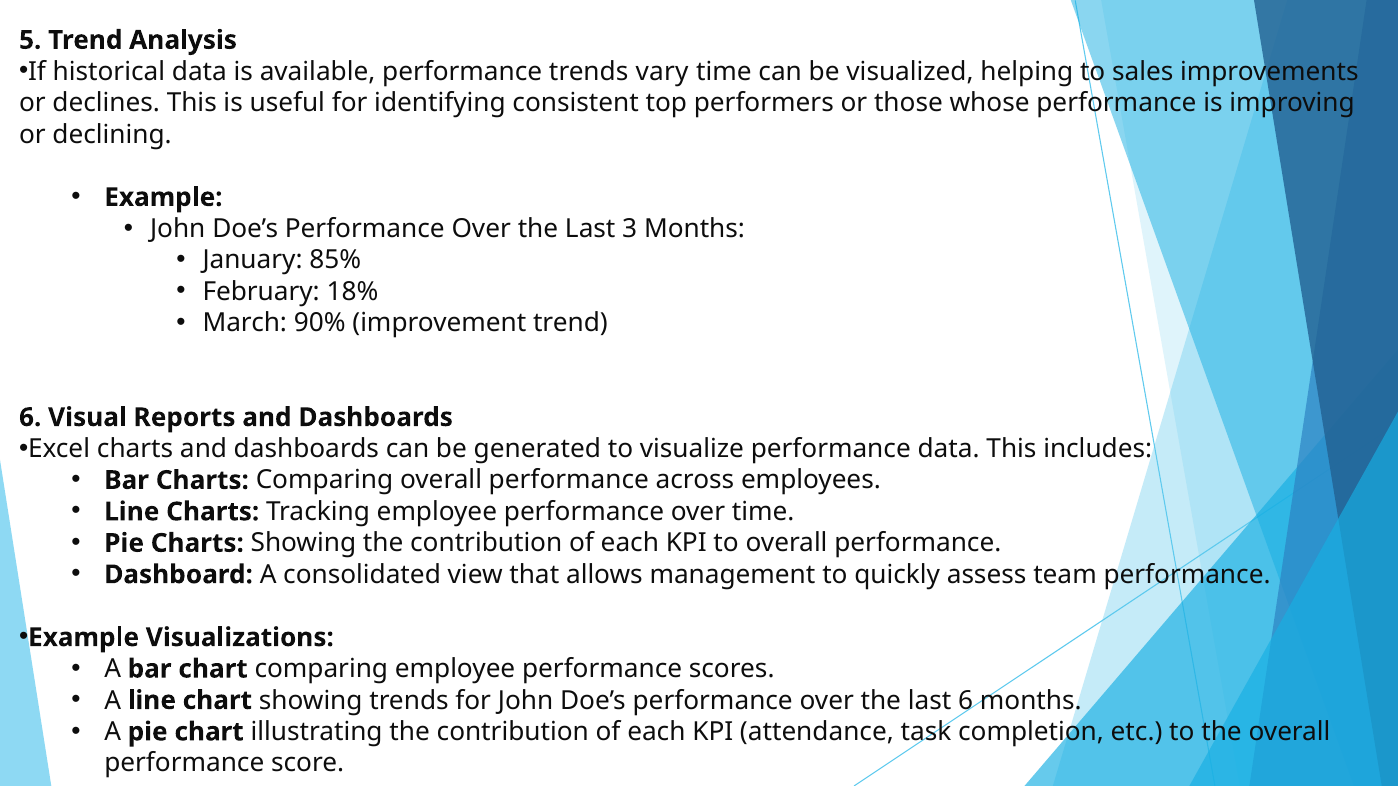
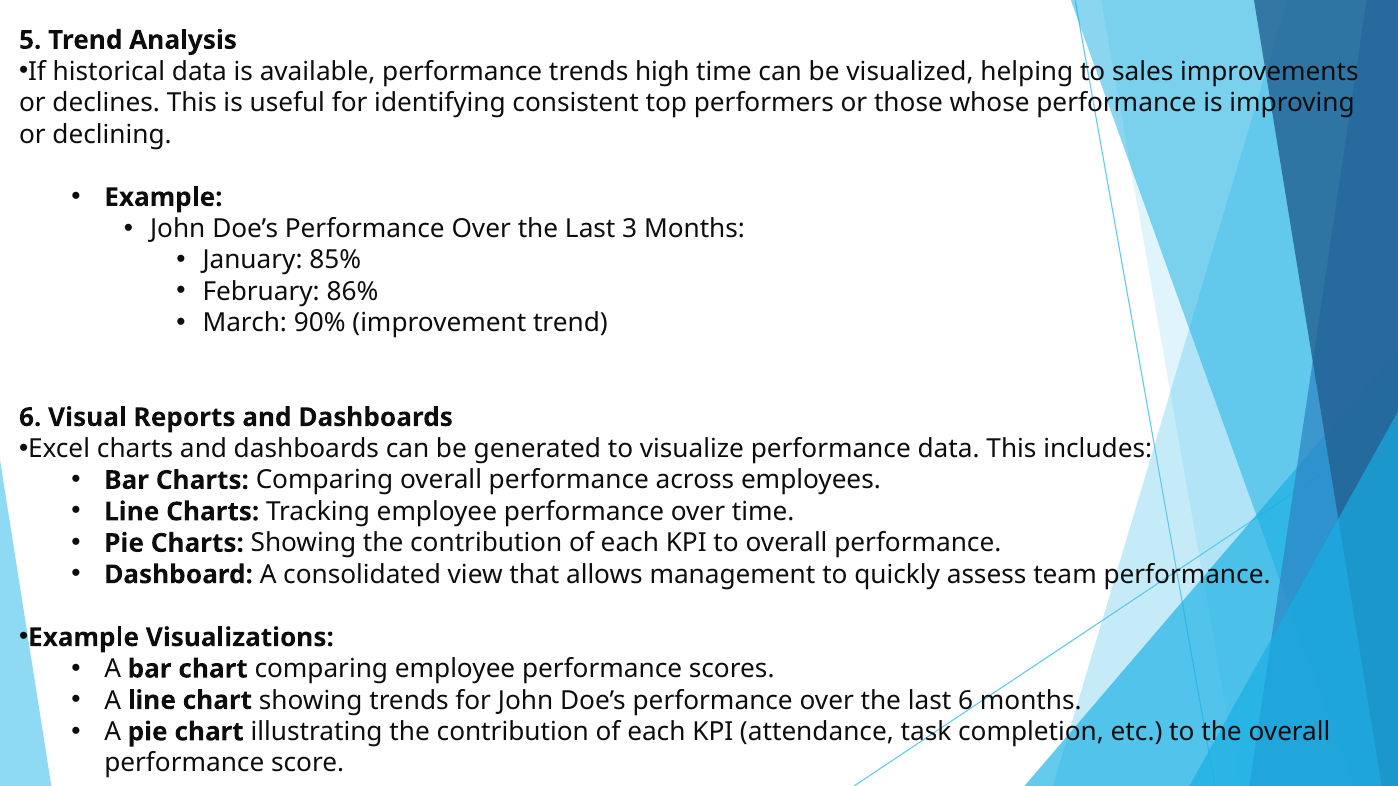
vary: vary -> high (662, 72)
18%: 18% -> 86% (353, 292)
